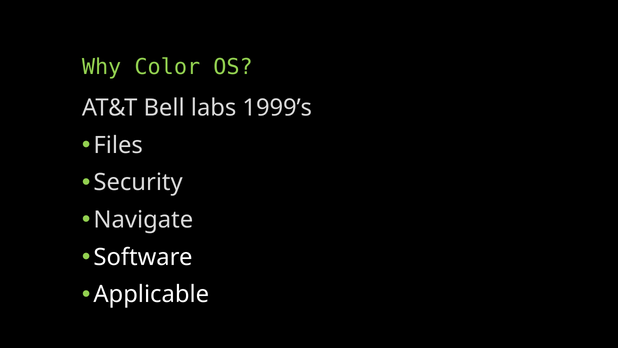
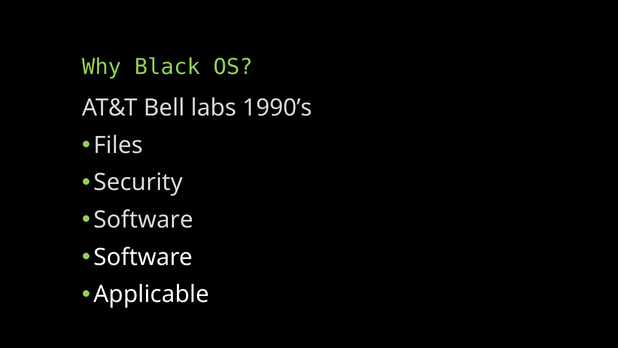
Color: Color -> Black (167, 67)
1999’s: 1999’s -> 1990’s (277, 108)
Navigate: Navigate -> Software (143, 220)
